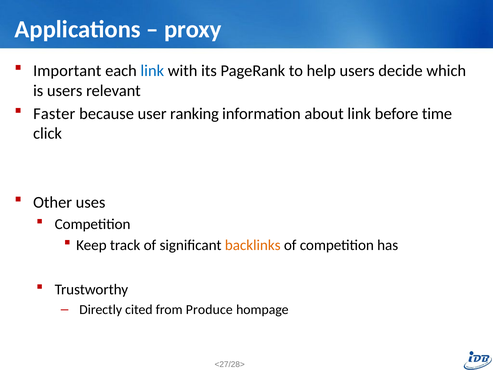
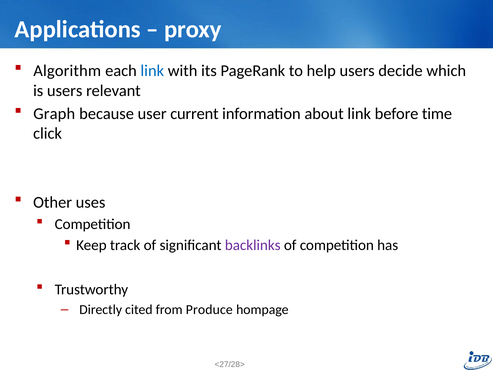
Important: Important -> Algorithm (67, 71)
Faster: Faster -> Graph (54, 114)
ranking: ranking -> current (194, 114)
backlinks colour: orange -> purple (253, 245)
